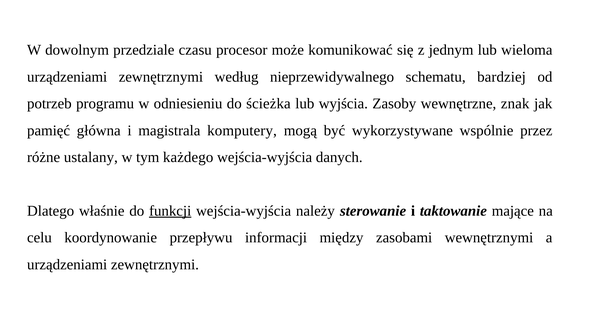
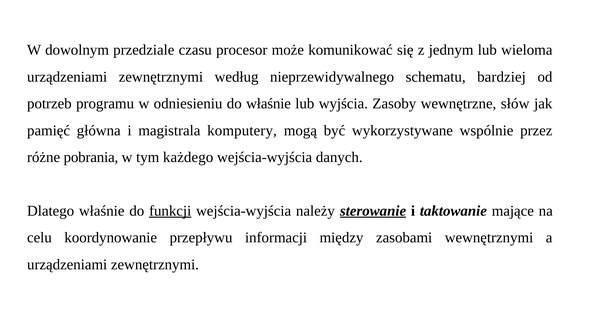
do ścieżka: ścieżka -> właśnie (269, 104)
znak: znak -> słów (515, 104)
ustalany: ustalany -> pobrania (91, 157)
sterowanie underline: none -> present (373, 211)
